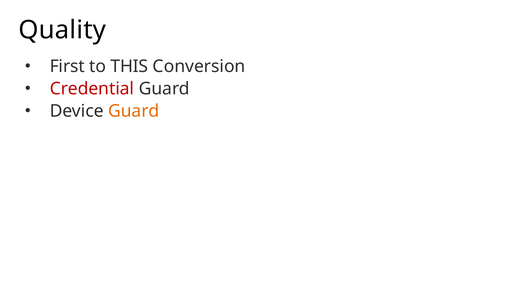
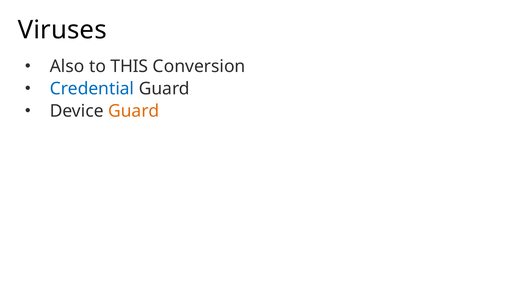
Quality: Quality -> Viruses (62, 30)
First: First -> Also (67, 66)
Credential colour: red -> blue (92, 89)
